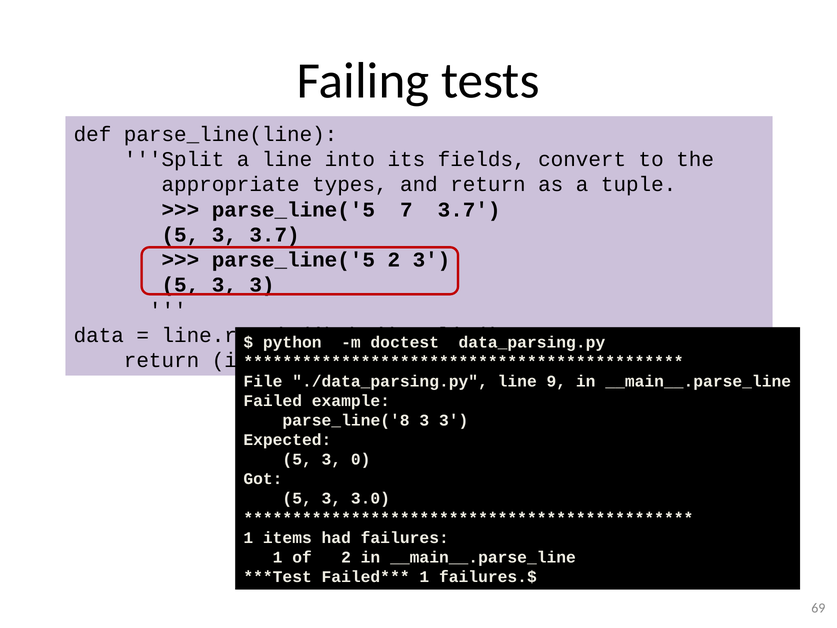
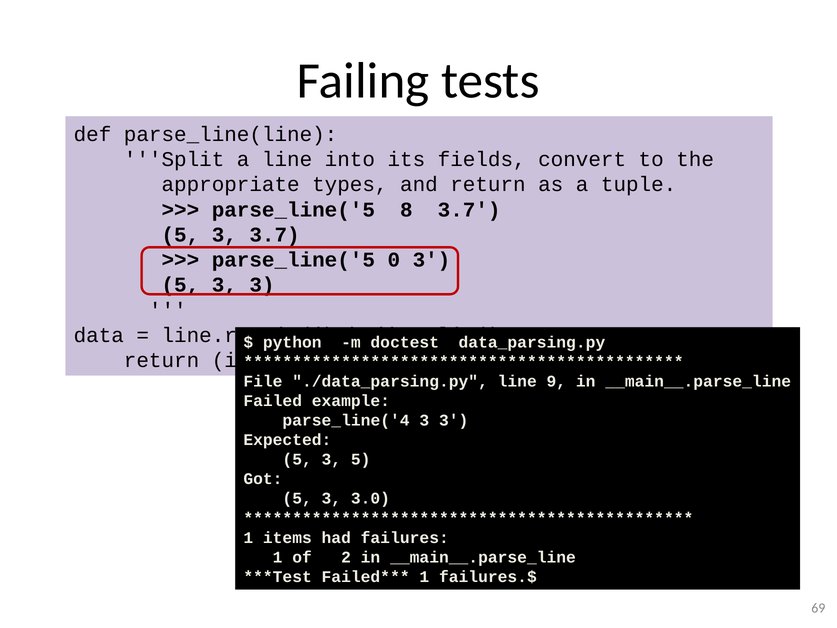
7: 7 -> 8 (406, 210)
parse_line('5 2: 2 -> 0 (394, 260)
parse_line('8: parse_line('8 -> parse_line('4 (346, 420)
5 3 0: 0 -> 5 (361, 459)
